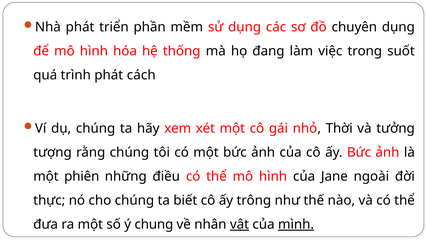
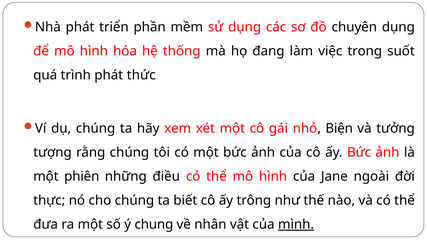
cách: cách -> thức (141, 75)
Thời: Thời -> Biện (339, 128)
vật underline: present -> none (239, 225)
